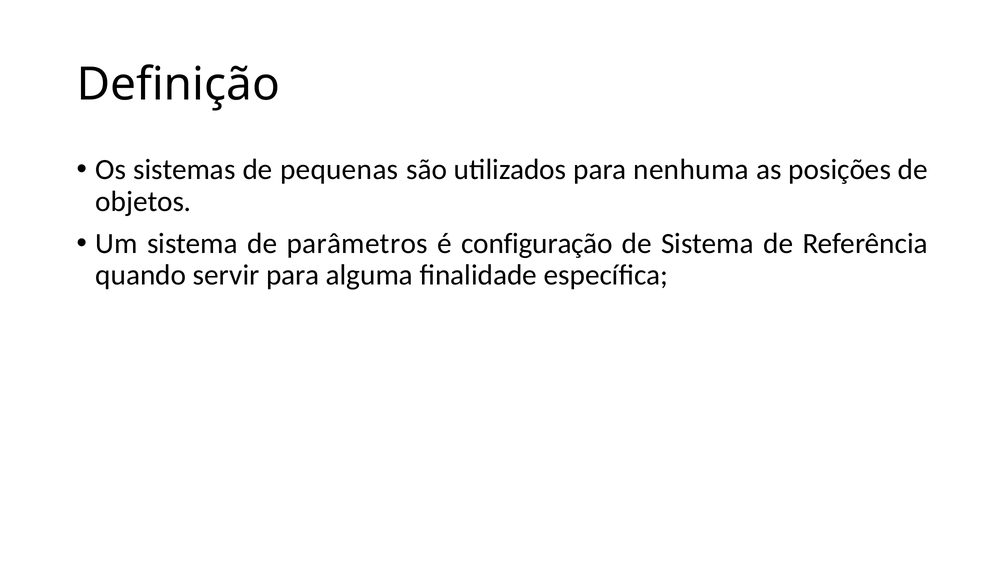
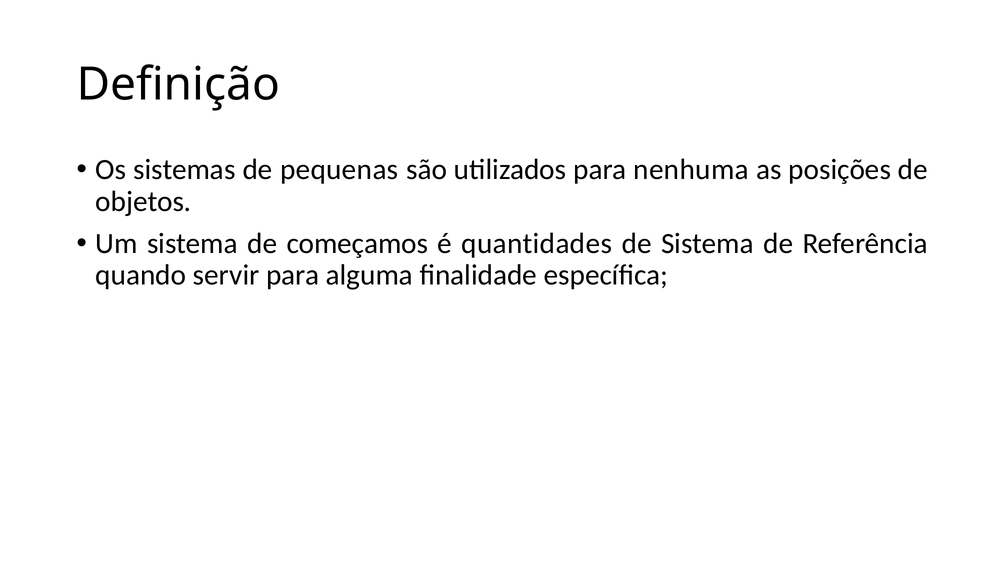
parâmetros: parâmetros -> começamos (357, 244)
configuração: configuração -> quantidades (537, 244)
